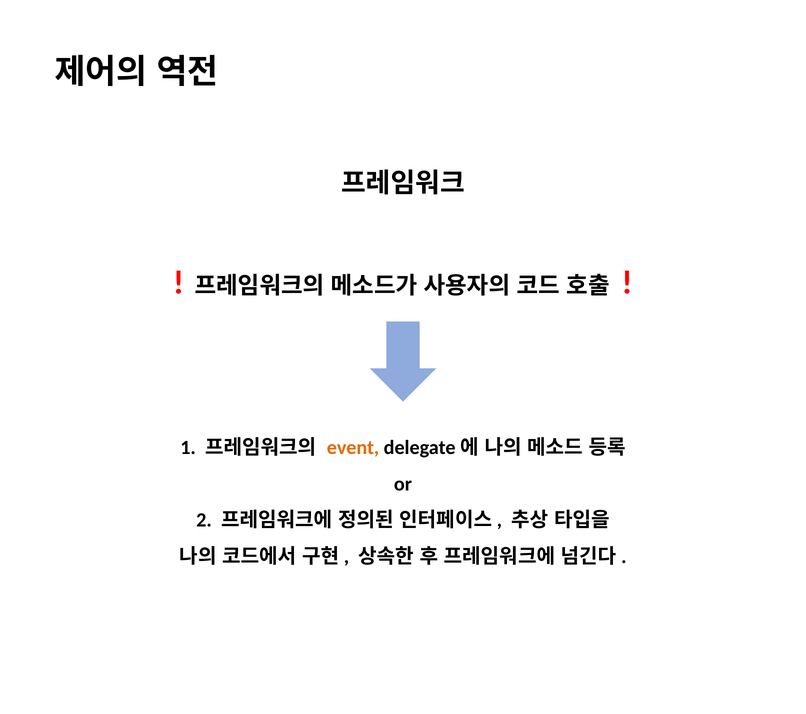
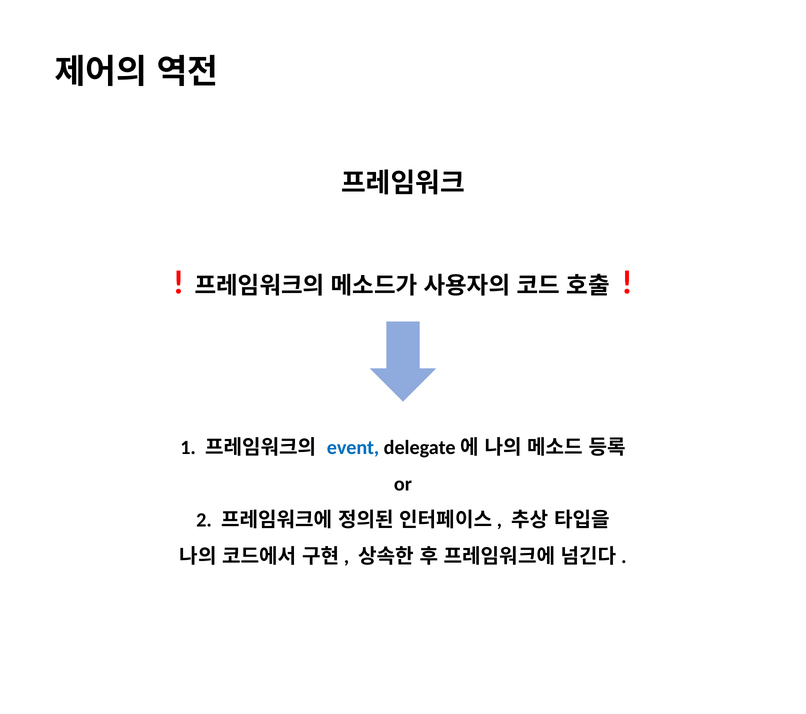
event colour: orange -> blue (353, 448)
